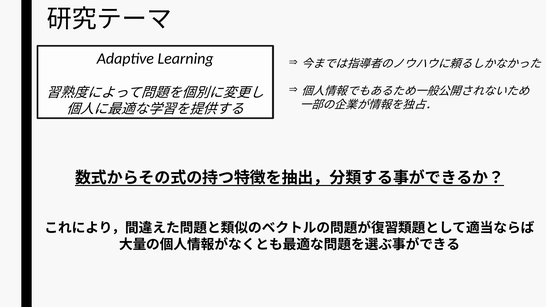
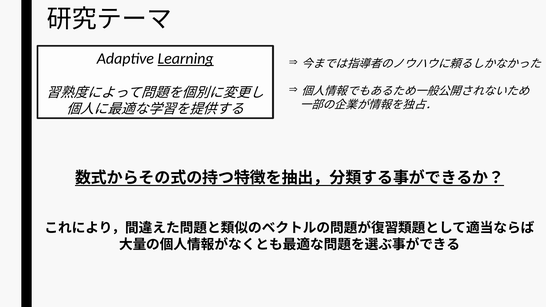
Learning underline: none -> present (186, 59)
